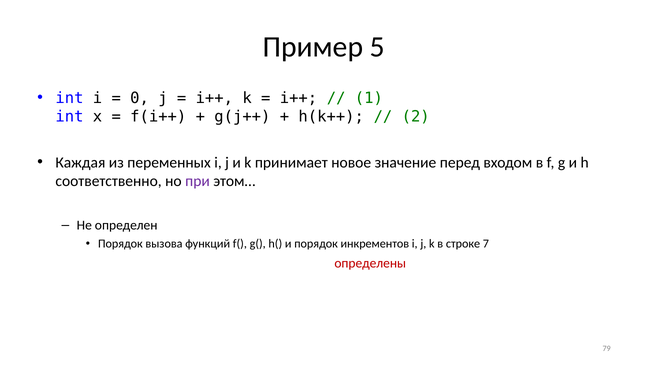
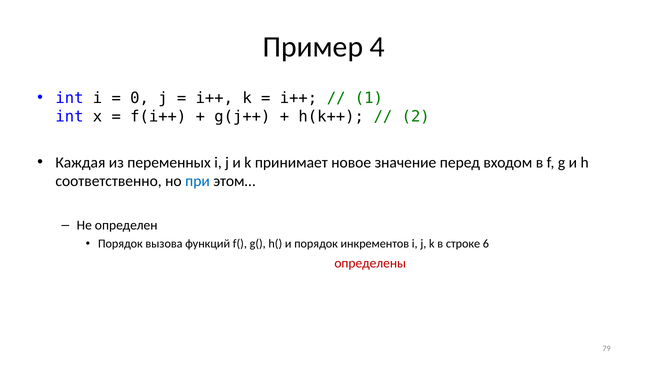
5: 5 -> 4 (377, 47)
при colour: purple -> blue (197, 181)
7: 7 -> 6 (486, 244)
